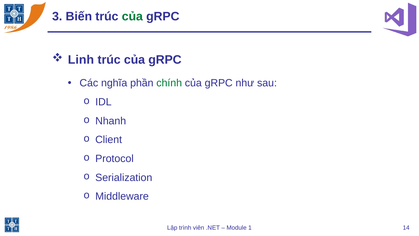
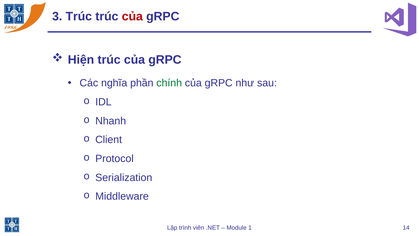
3 Biến: Biến -> Trúc (79, 17)
của colour: green -> red (132, 17)
Linh: Linh -> Hiện (81, 60)
